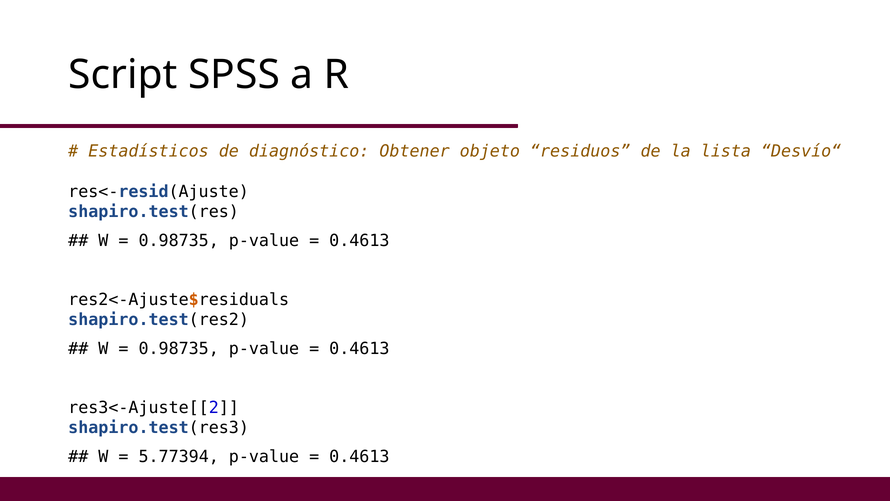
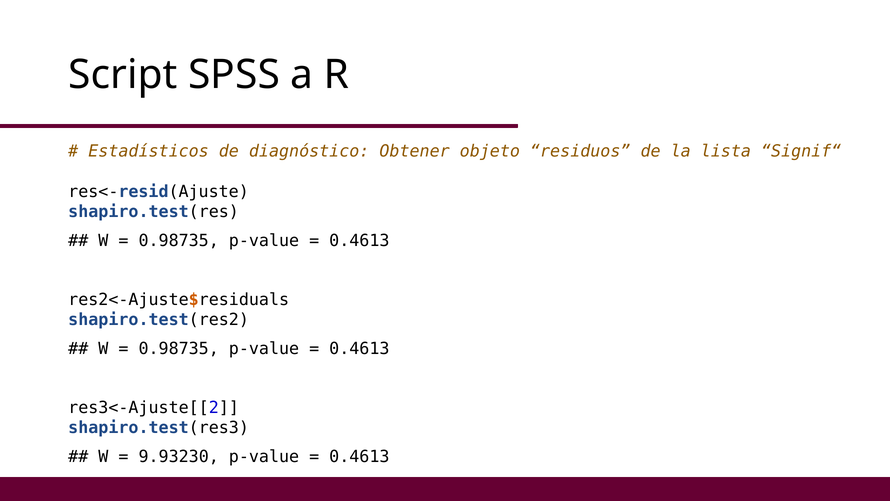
Desvío“: Desvío“ -> Signif“ (801, 151)
5.77394: 5.77394 -> 9.93230 (179, 457)
